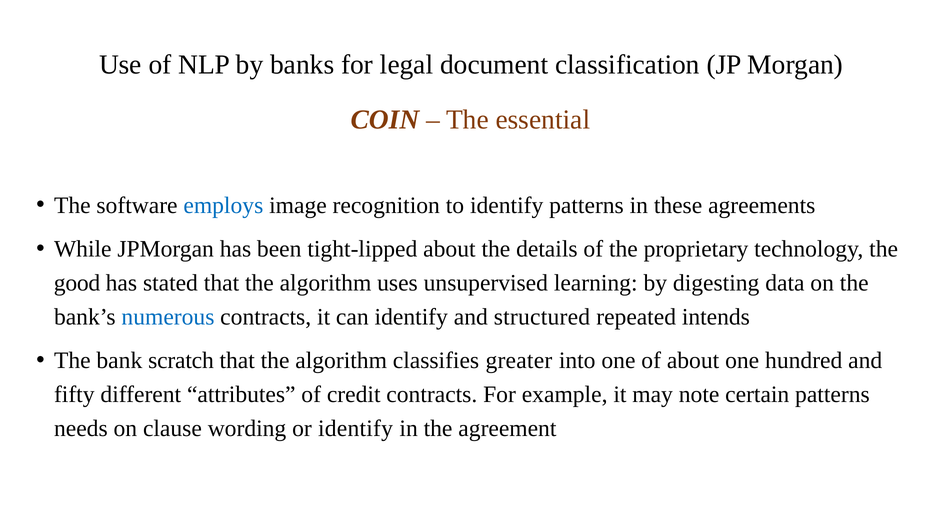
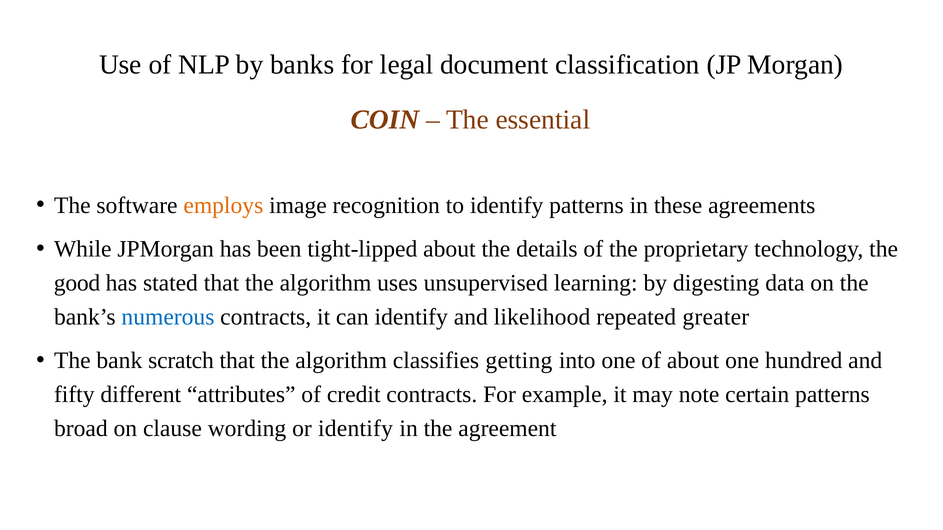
employs colour: blue -> orange (223, 206)
structured: structured -> likelihood (542, 317)
intends: intends -> greater (716, 317)
greater: greater -> getting (519, 361)
needs: needs -> broad (81, 429)
